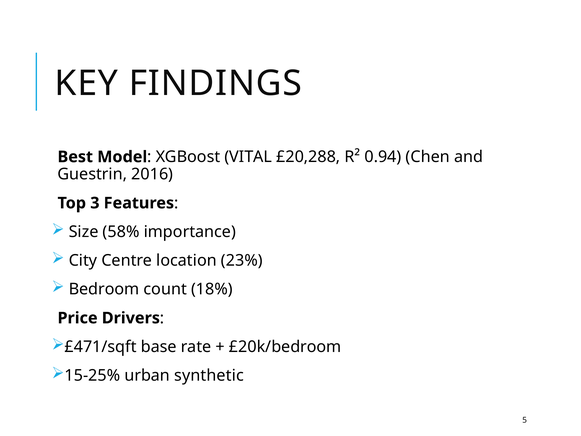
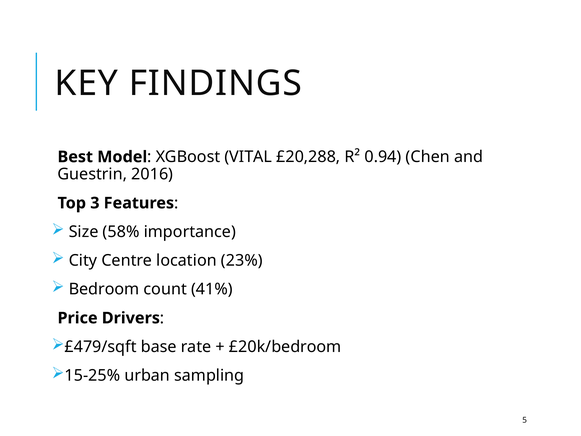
18%: 18% -> 41% (212, 289)
£471/sqft: £471/sqft -> £479/sqft (101, 347)
synthetic: synthetic -> sampling (209, 375)
